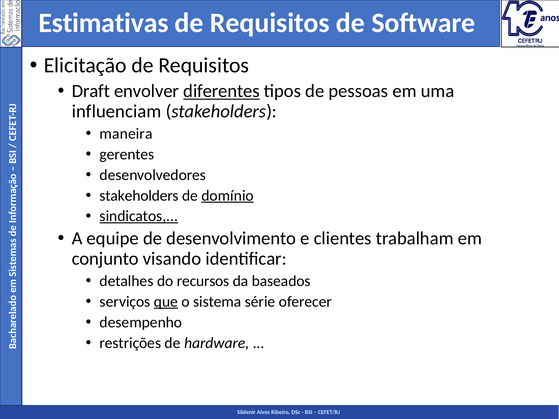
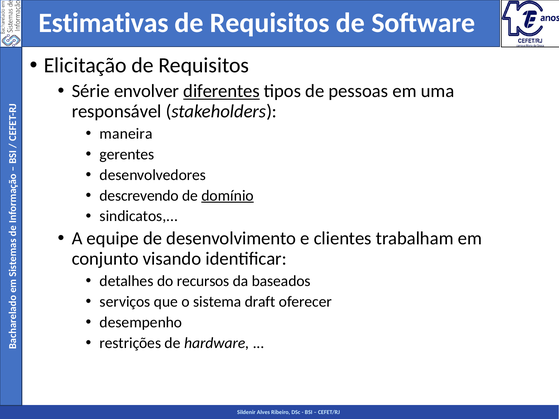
Draft: Draft -> Série (91, 91)
influenciam: influenciam -> responsável (117, 111)
stakeholders: stakeholders -> descrevendo (139, 196)
sindicatos underline: present -> none (139, 216)
que underline: present -> none (166, 302)
série: série -> draft (260, 302)
